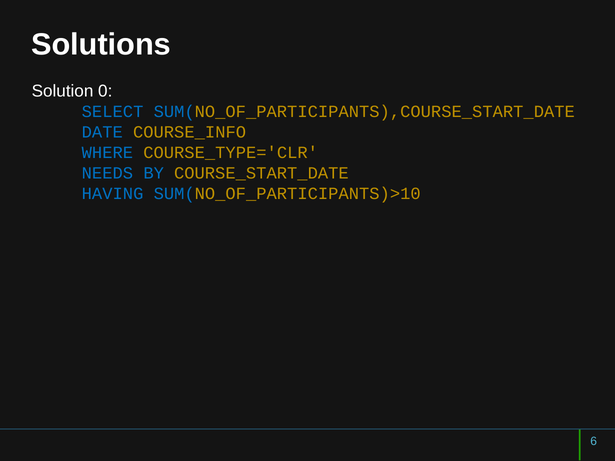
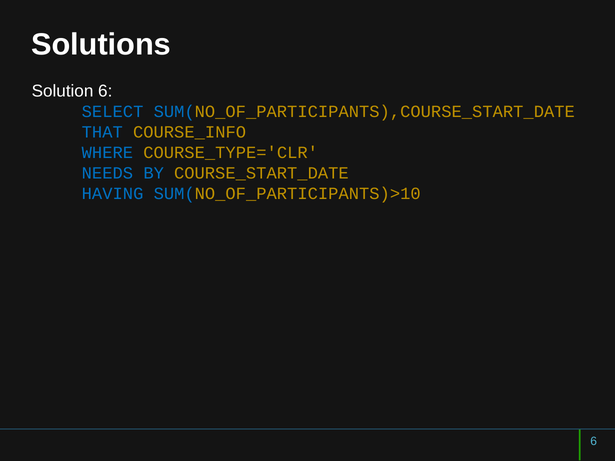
Solution 0: 0 -> 6 (105, 91)
DATE: DATE -> THAT (102, 132)
